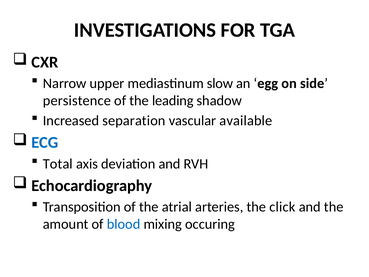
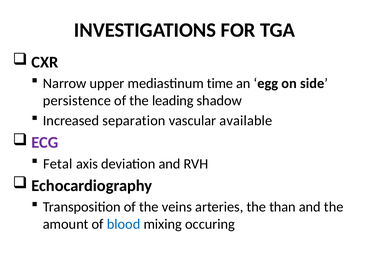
slow: slow -> time (220, 83)
ECG colour: blue -> purple (45, 142)
Total: Total -> Fetal (58, 164)
atrial: atrial -> veins (177, 207)
click: click -> than (283, 207)
